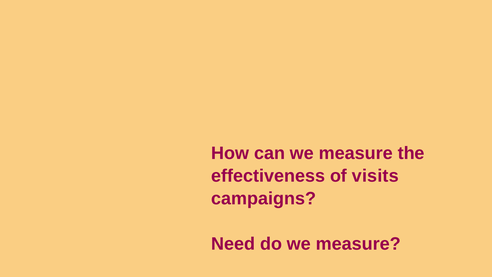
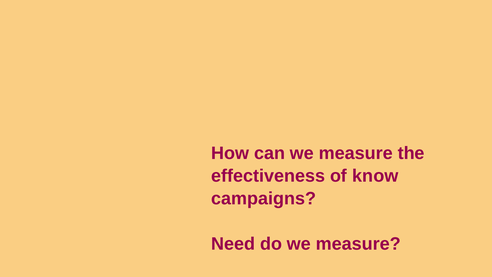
visits: visits -> know (375, 176)
